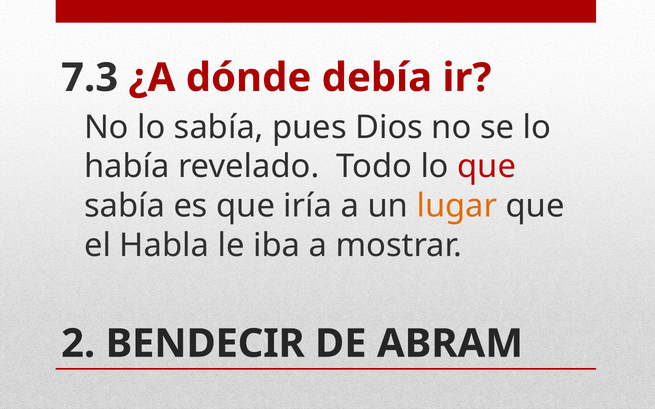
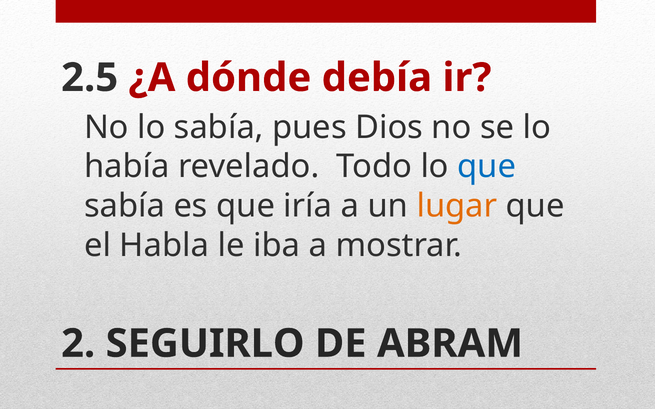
7.3: 7.3 -> 2.5 (90, 78)
que colour: red -> blue (487, 167)
BENDECIR: BENDECIR -> SEGUIRLO (205, 344)
